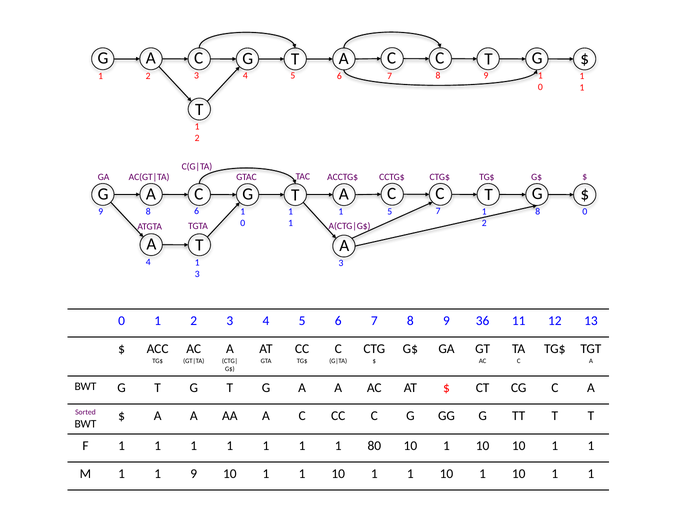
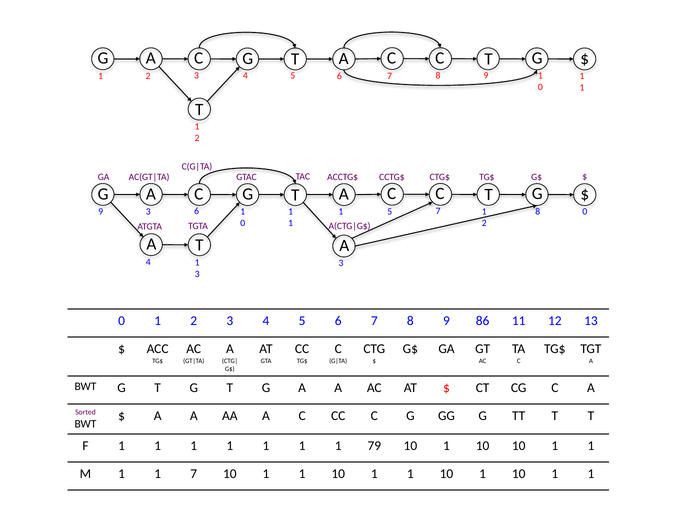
9 8: 8 -> 3 (148, 212)
36: 36 -> 86 (483, 321)
80: 80 -> 79 (374, 446)
1 9: 9 -> 7 (194, 473)
